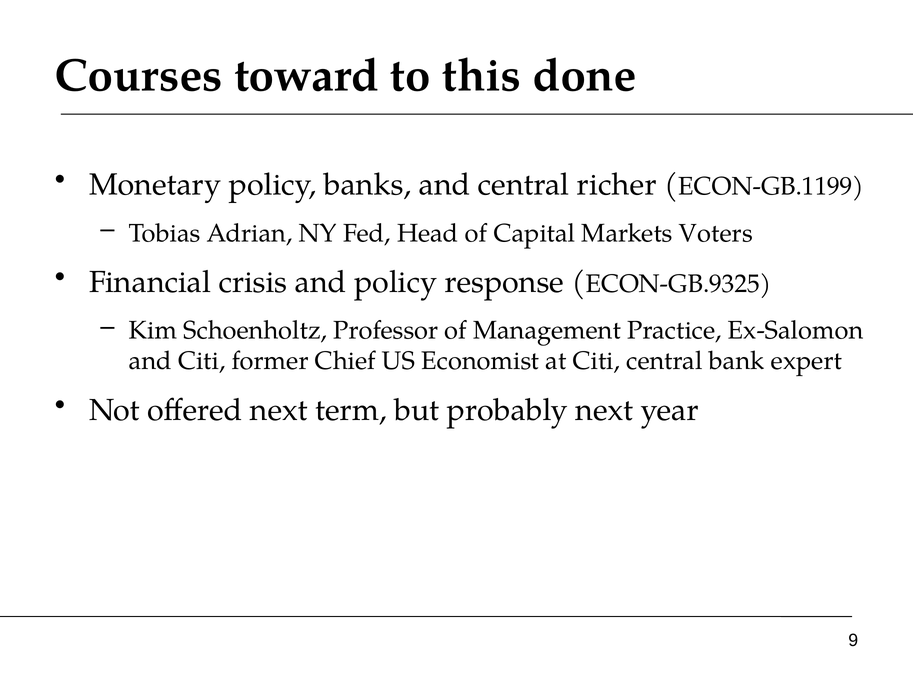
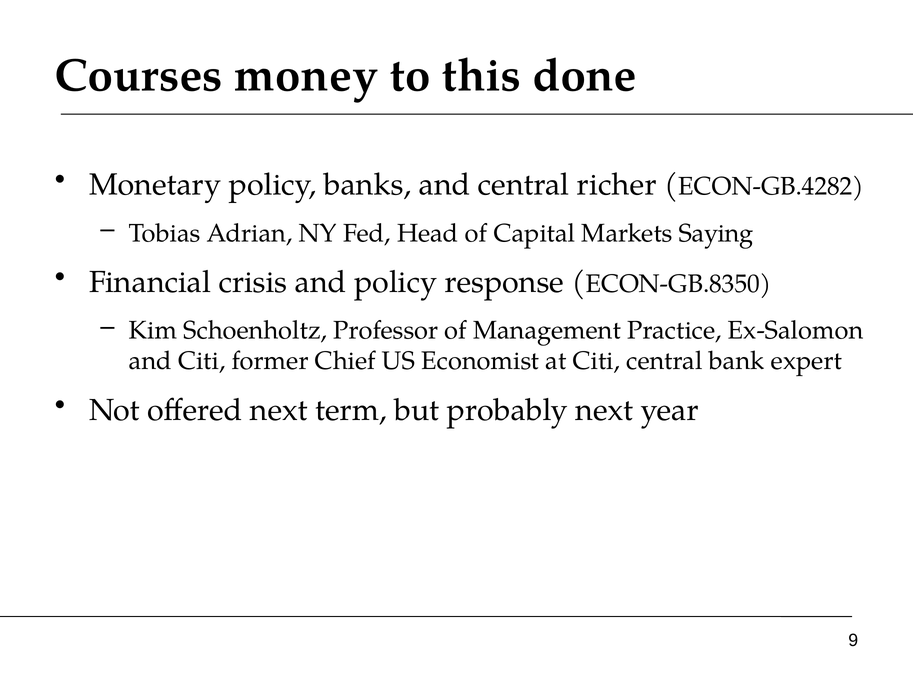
toward: toward -> money (306, 75)
ECON-GB.1199: ECON-GB.1199 -> ECON-GB.4282 (771, 186)
Voters: Voters -> Saying (716, 233)
ECON-GB.9325: ECON-GB.9325 -> ECON-GB.8350 (679, 284)
